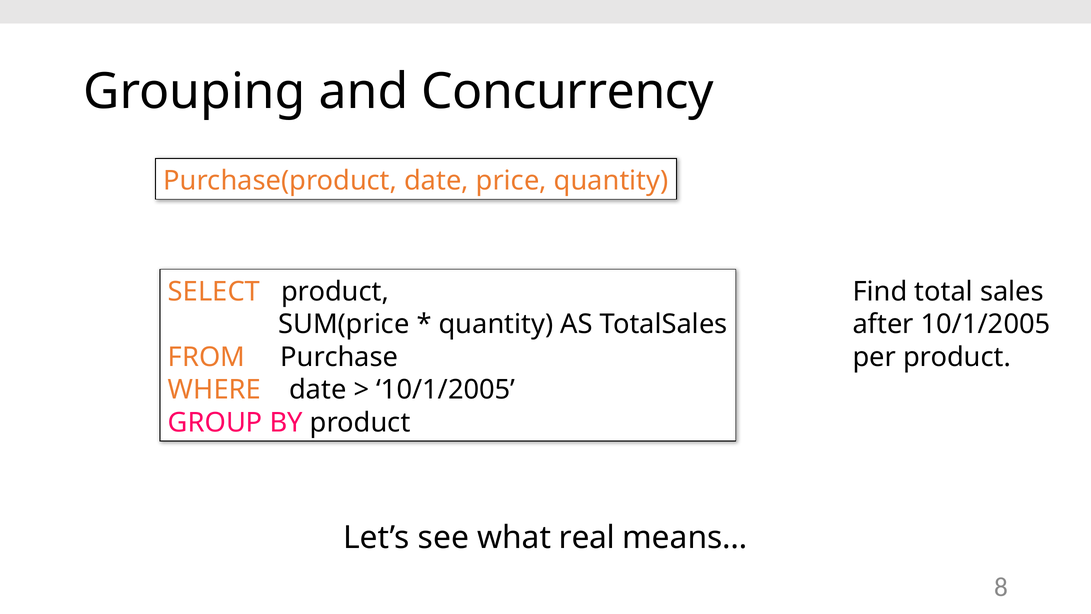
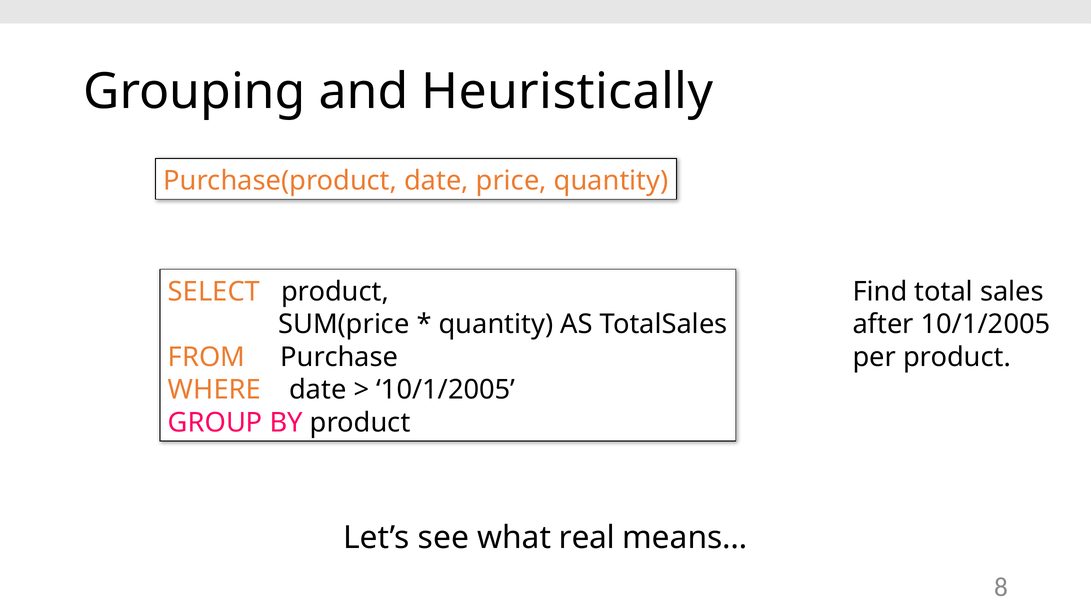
Concurrency: Concurrency -> Heuristically (567, 92)
